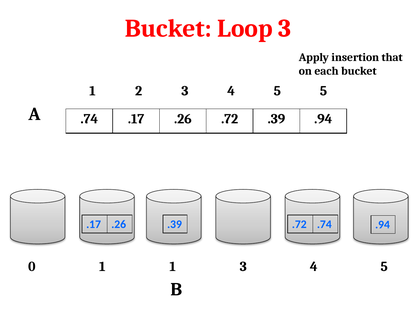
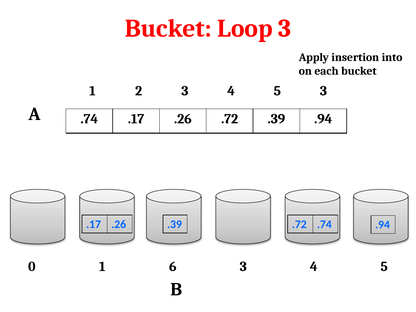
that: that -> into (392, 57)
5 5: 5 -> 3 (323, 91)
1 1: 1 -> 6 (173, 267)
